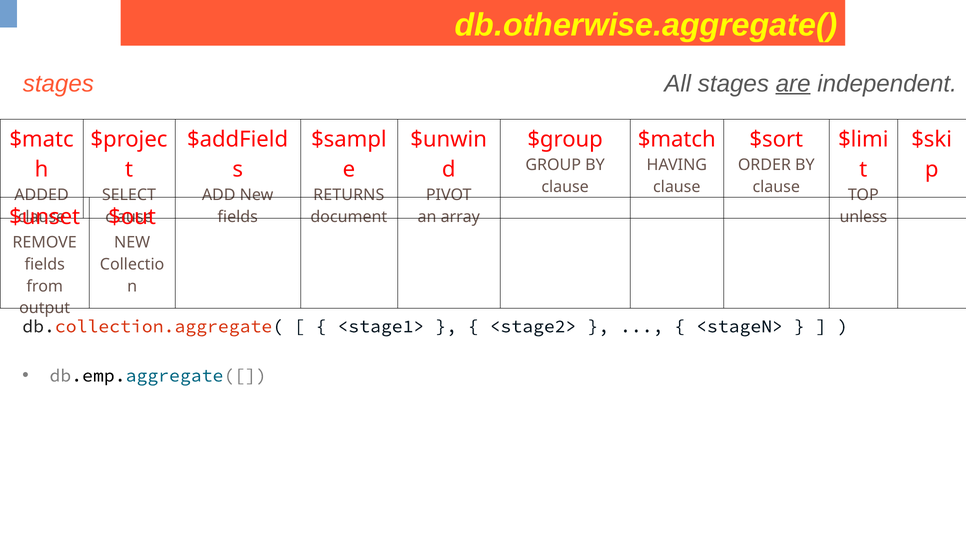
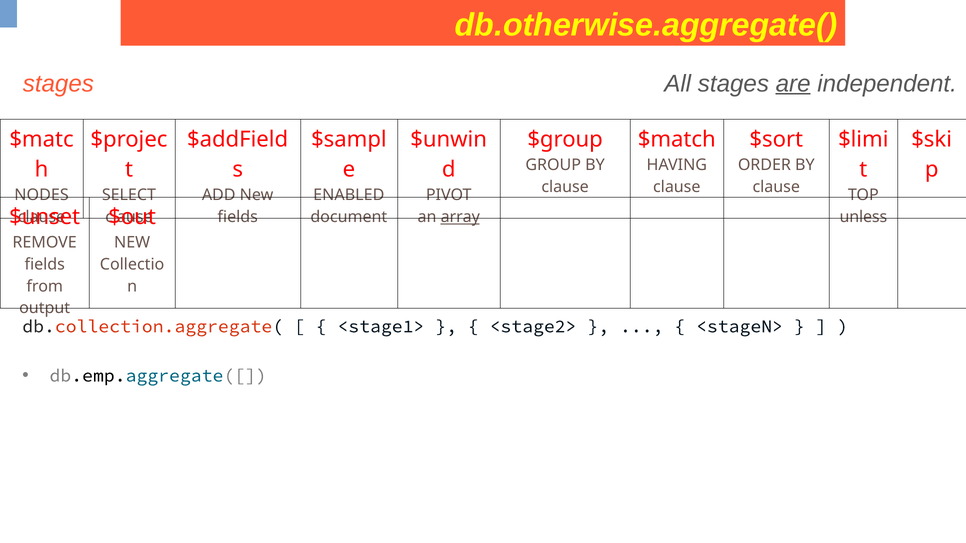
ADDED: ADDED -> NODES (42, 195)
RETURNS: RETURNS -> ENABLED (349, 195)
array underline: none -> present (460, 217)
